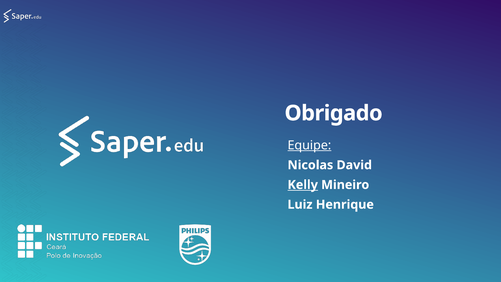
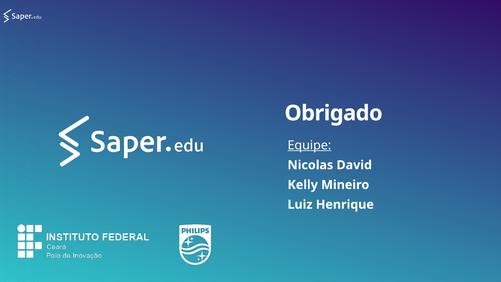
Kelly underline: present -> none (303, 185)
